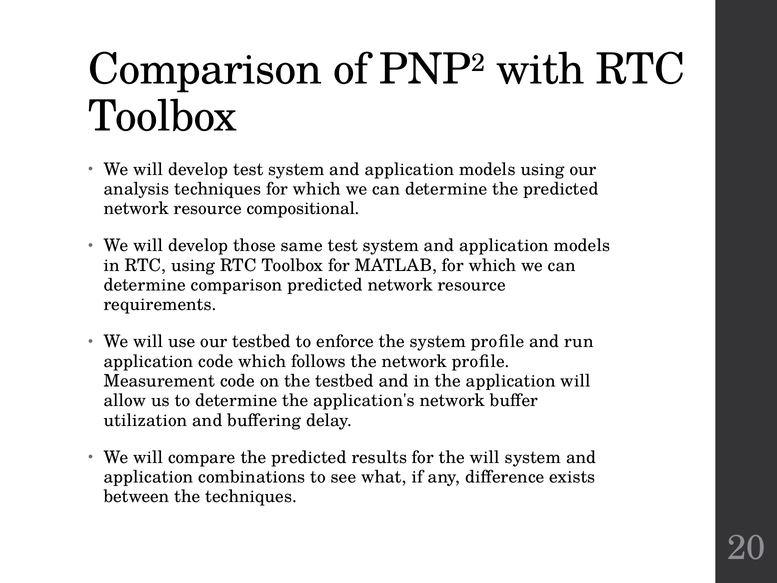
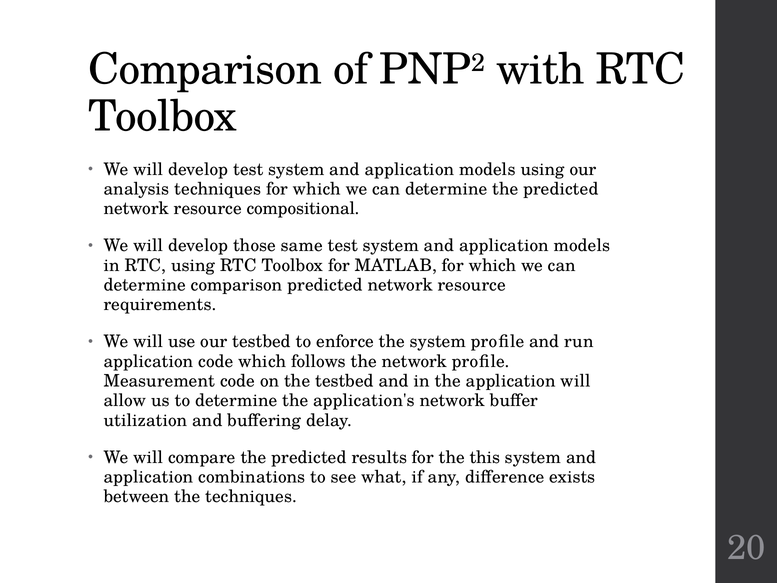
the will: will -> this (485, 457)
